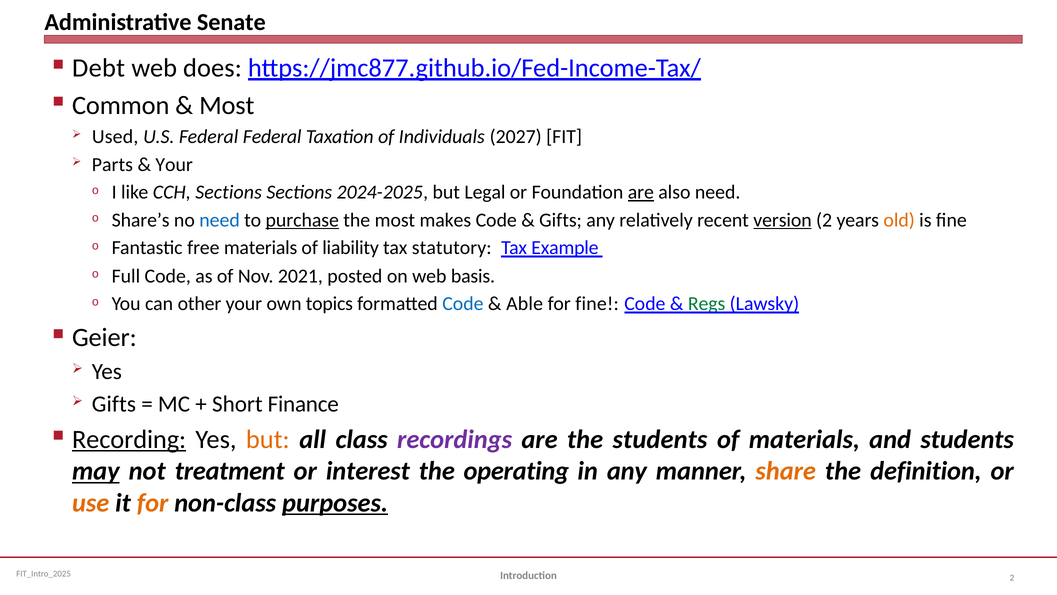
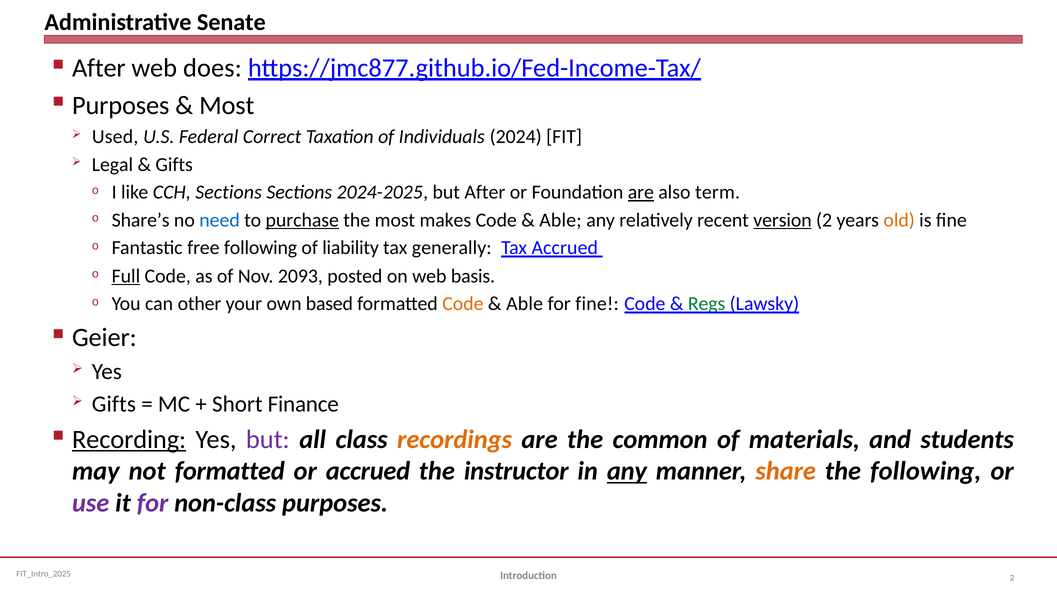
Debt: Debt -> After (99, 68)
Common: Common -> Purposes (121, 105)
Federal Federal: Federal -> Correct (272, 137)
2027: 2027 -> 2024 (516, 137)
Parts: Parts -> Legal (112, 164)
Your: Your -> Gifts (174, 164)
but Legal: Legal -> After (485, 192)
also need: need -> term (718, 192)
Gifts: Gifts -> Able (560, 220)
free materials: materials -> following (261, 248)
statutory: statutory -> generally (452, 248)
Tax Example: Example -> Accrued (565, 248)
Full underline: none -> present (126, 276)
2021: 2021 -> 2093 (300, 276)
topics: topics -> based (329, 304)
Code colour: blue -> orange (463, 304)
but colour: orange -> purple (268, 439)
recordings colour: purple -> orange (455, 439)
the students: students -> common (660, 439)
may underline: present -> none (96, 471)
not treatment: treatment -> formatted (230, 471)
or interest: interest -> accrued (368, 471)
operating: operating -> instructor (516, 471)
any underline: none -> present (627, 471)
the definition: definition -> following (926, 471)
use colour: orange -> purple (91, 503)
for colour: orange -> purple (153, 503)
purposes underline: present -> none (335, 503)
